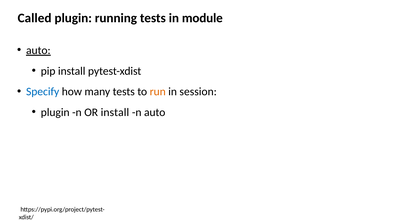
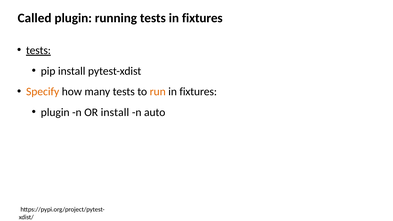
tests in module: module -> fixtures (202, 18)
auto: auto -> tests (38, 50)
Specify colour: blue -> orange (43, 92)
session: session -> fixtures (198, 92)
